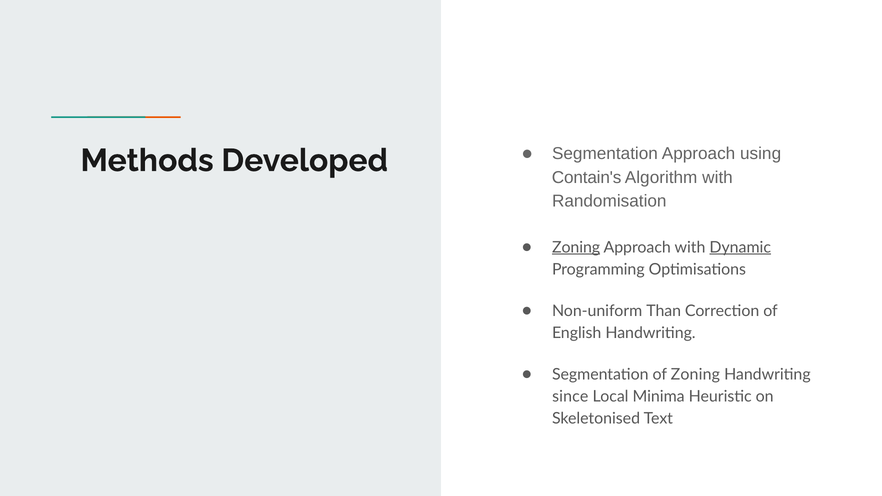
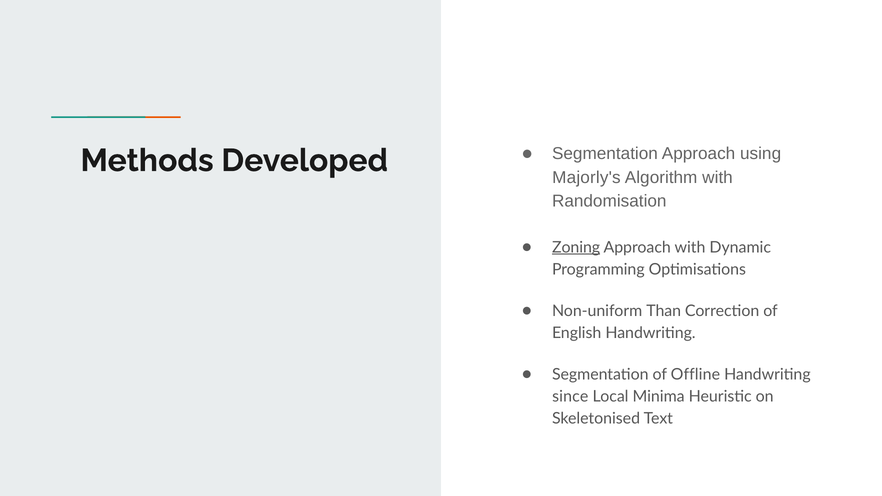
Contain's: Contain's -> Majorly's (586, 177)
Dynamic underline: present -> none (740, 247)
of Zoning: Zoning -> Offline (695, 374)
